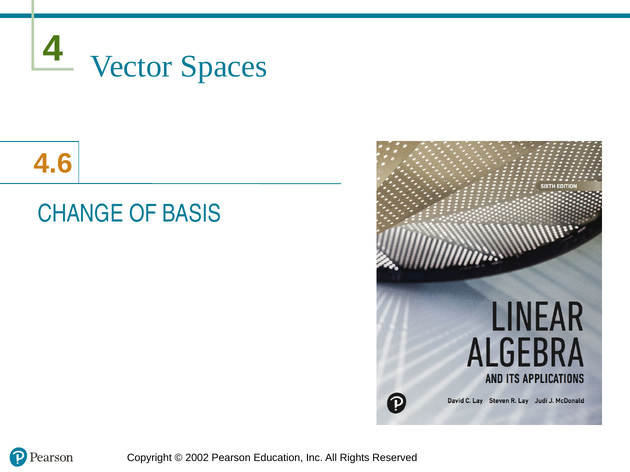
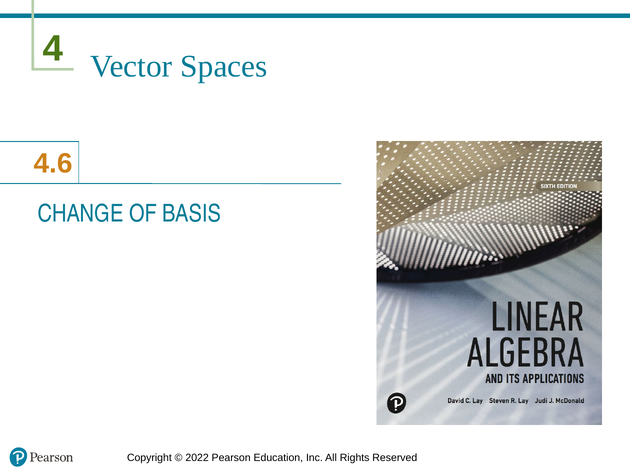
2002: 2002 -> 2022 (197, 458)
